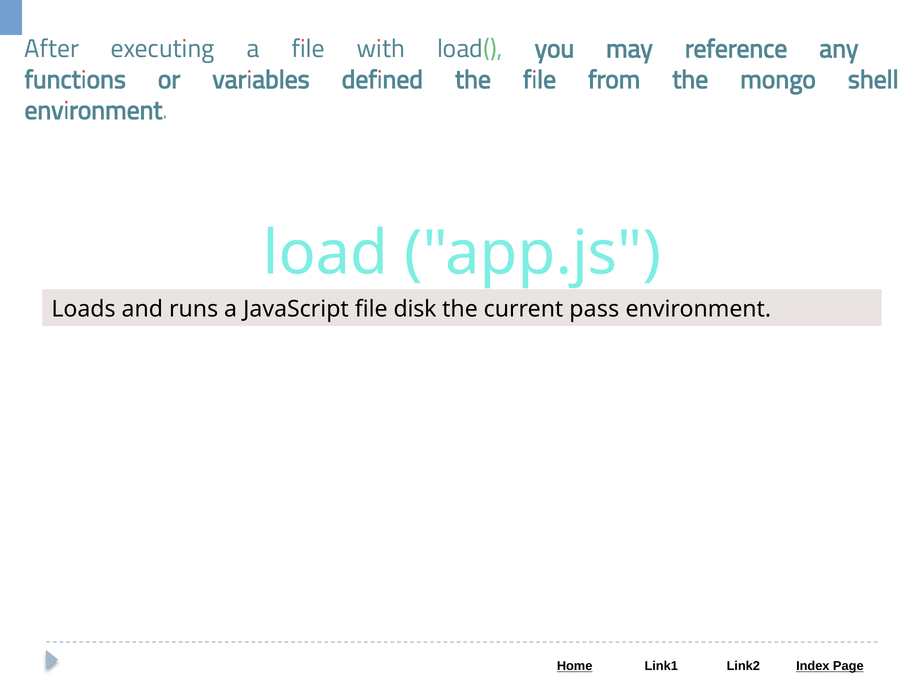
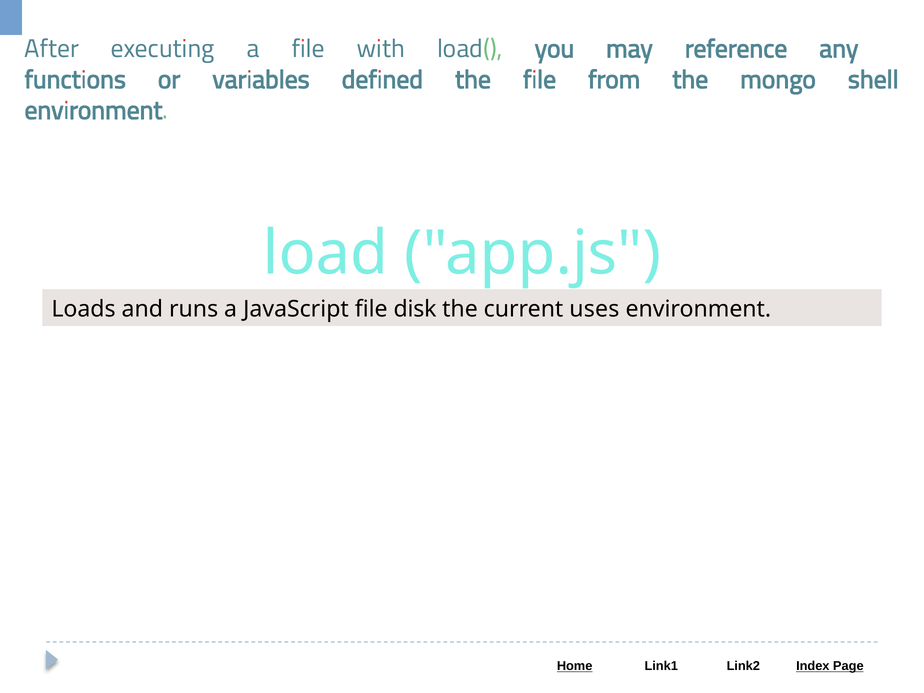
pass: pass -> uses (594, 309)
